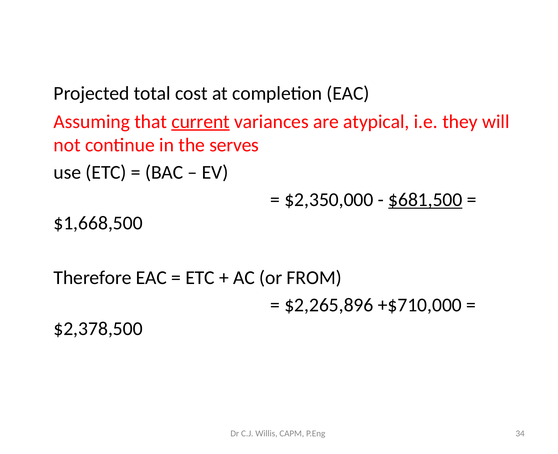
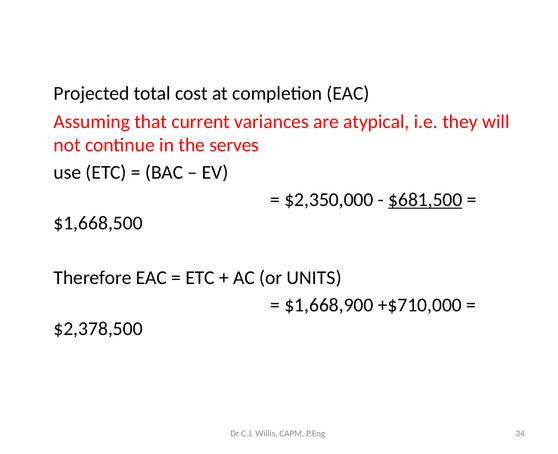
current underline: present -> none (201, 122)
FROM: FROM -> UNITS (314, 278)
$2,265,896: $2,265,896 -> $1,668,900 (329, 306)
